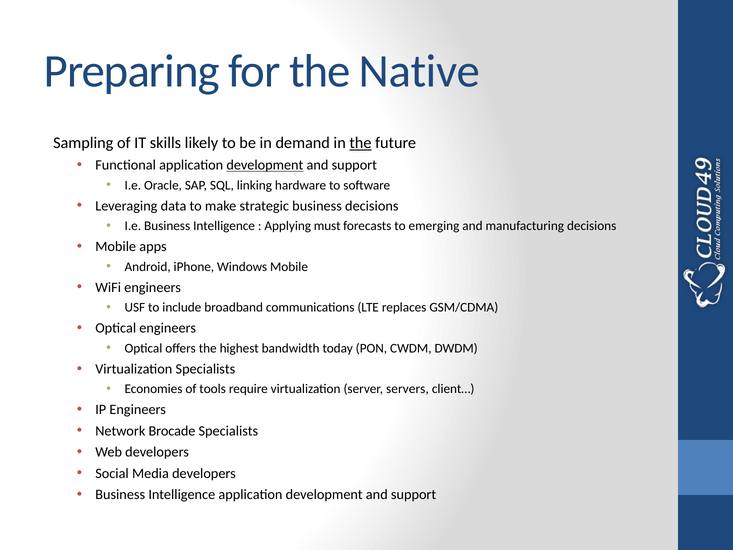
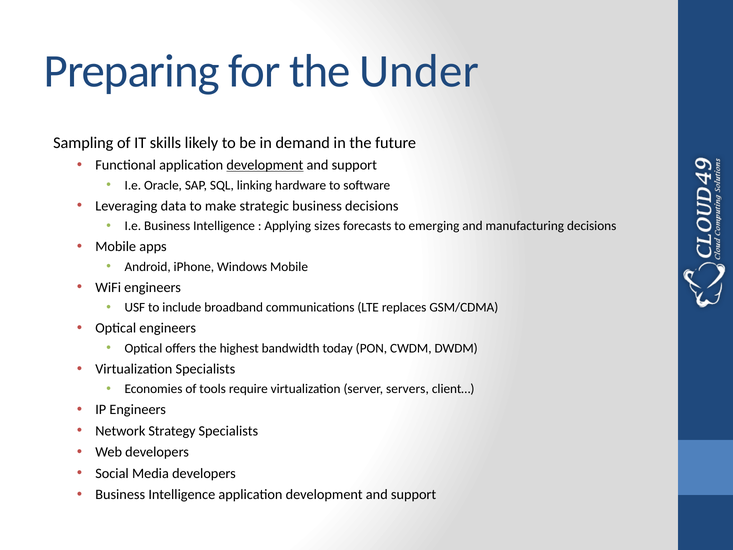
Native: Native -> Under (419, 71)
the underline: present -> none (360, 143)
must: must -> sizes (327, 226)
Brocade: Brocade -> Strategy (172, 431)
